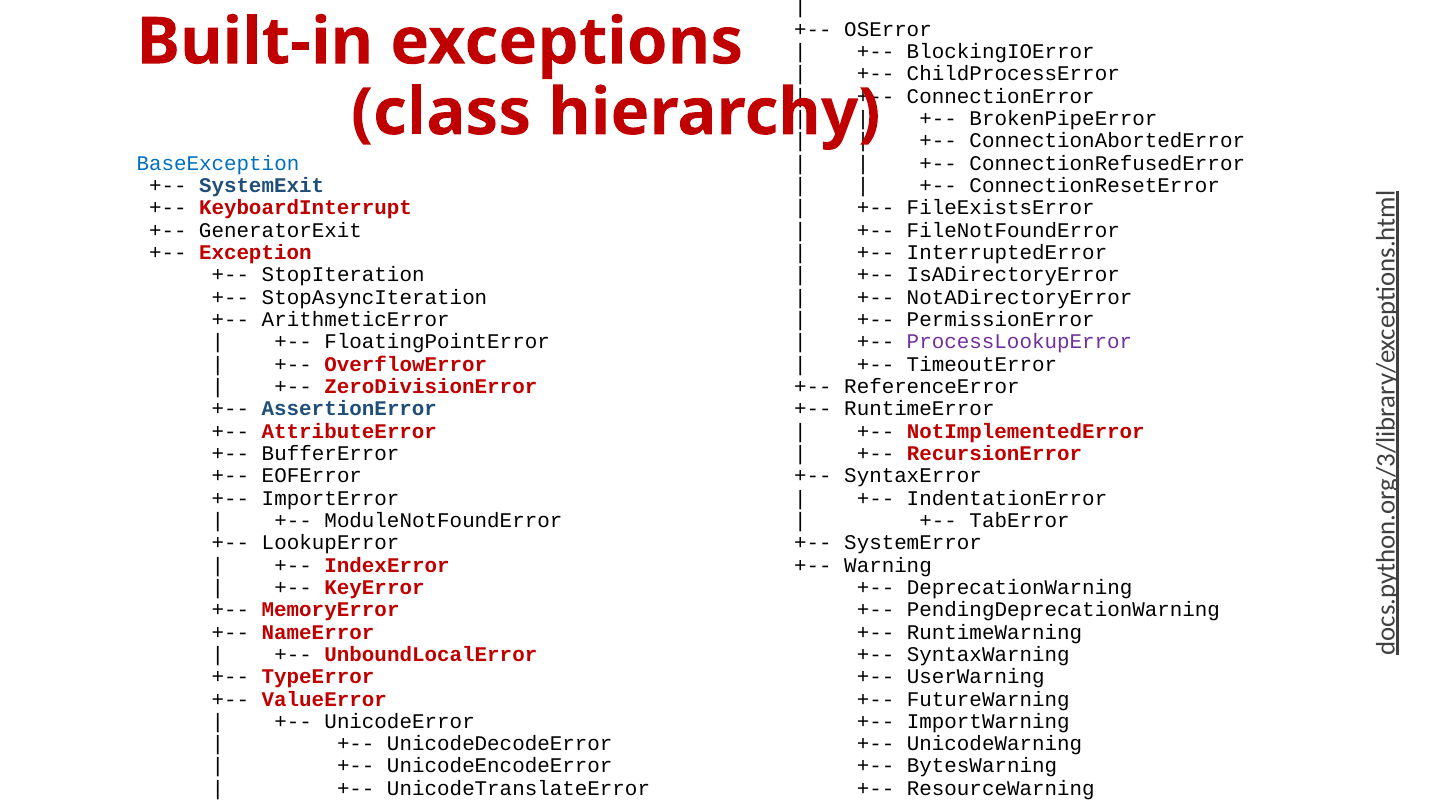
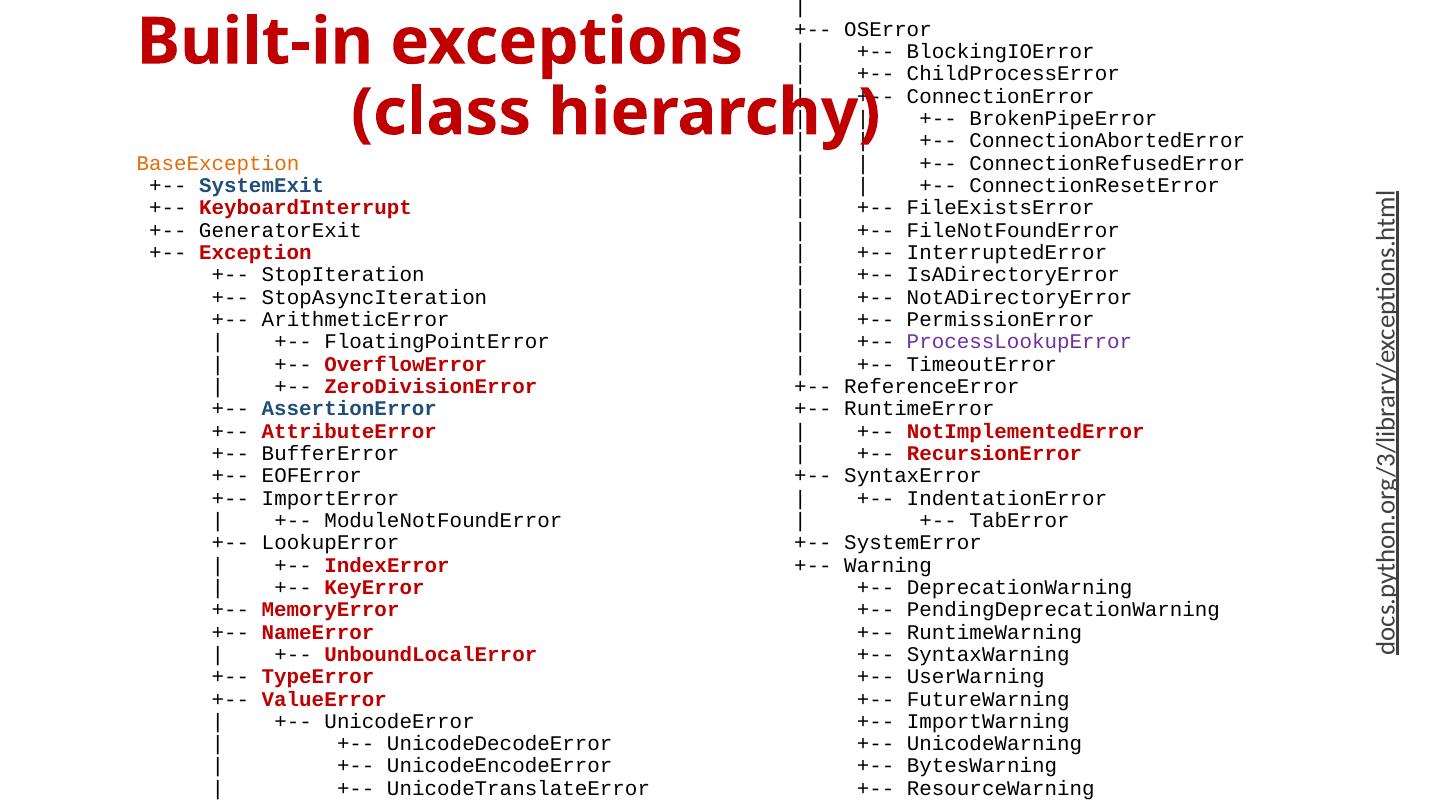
BaseException colour: blue -> orange (218, 163)
